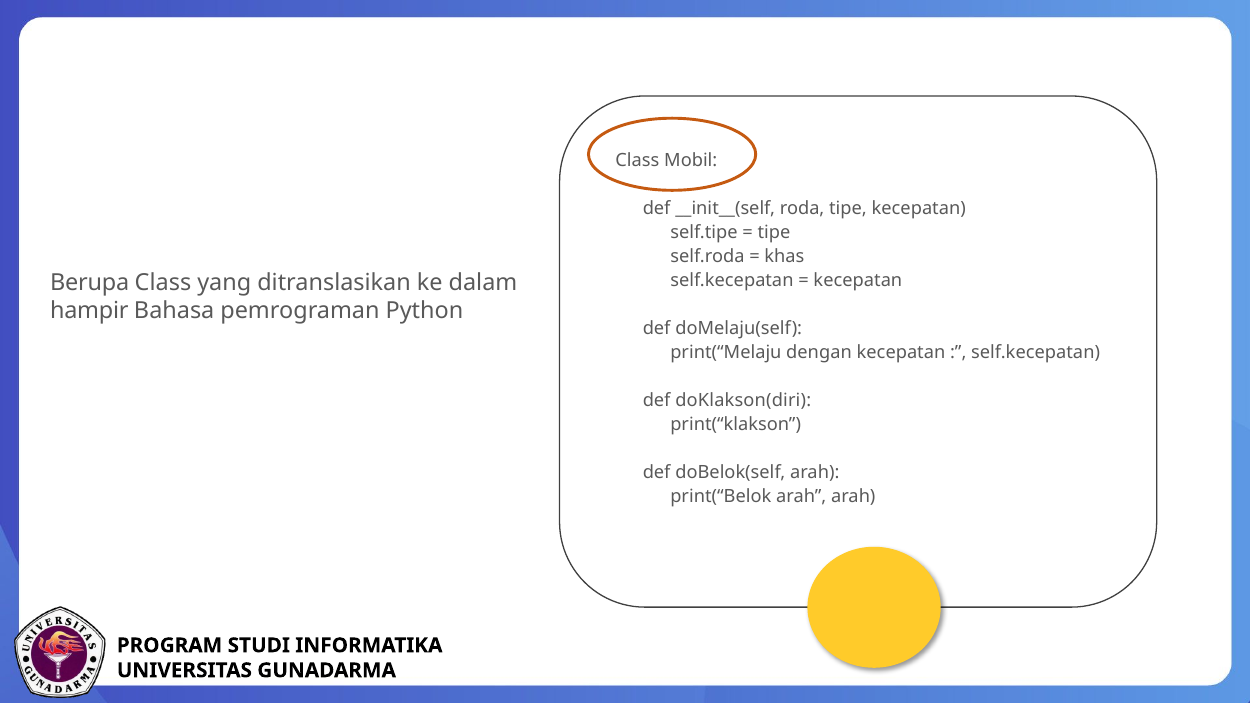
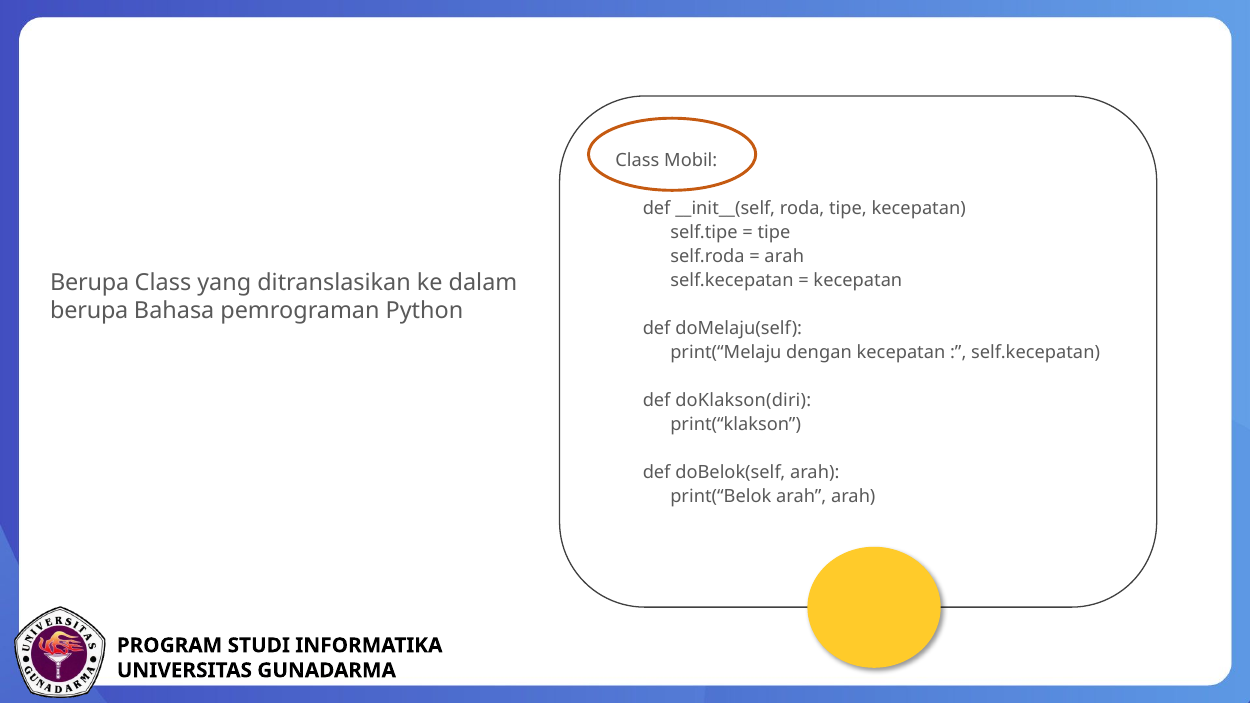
khas: khas -> arah (784, 256)
hampir: hampir -> berupa (89, 311)
